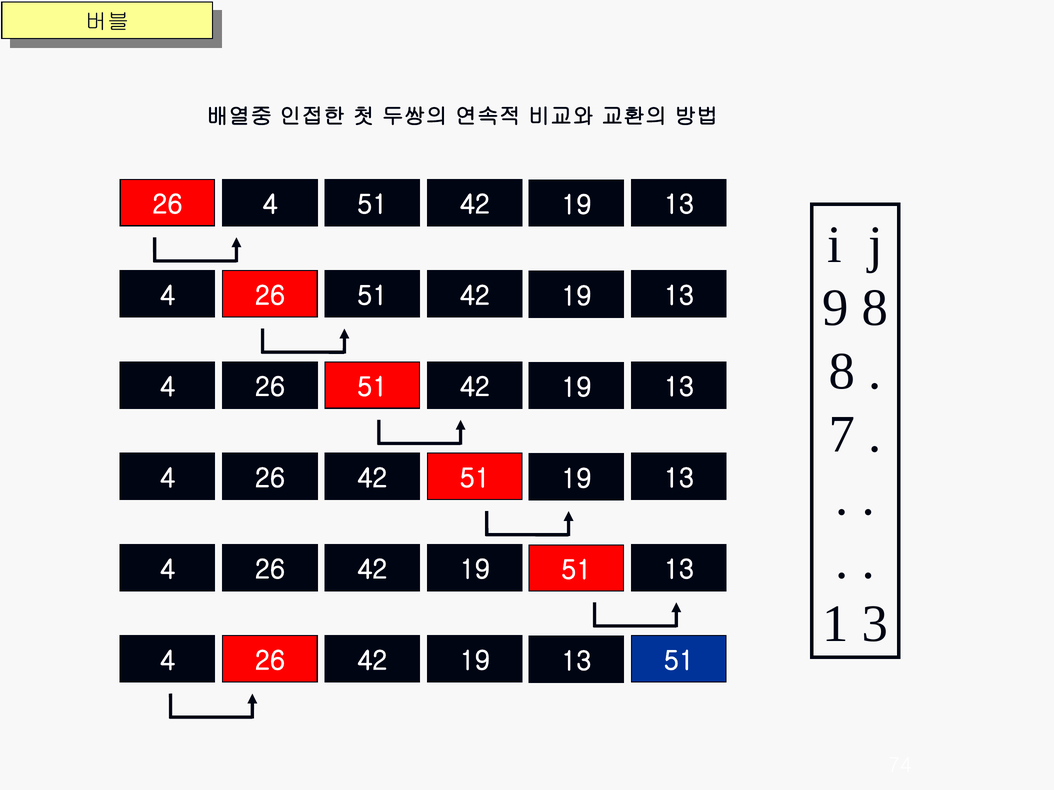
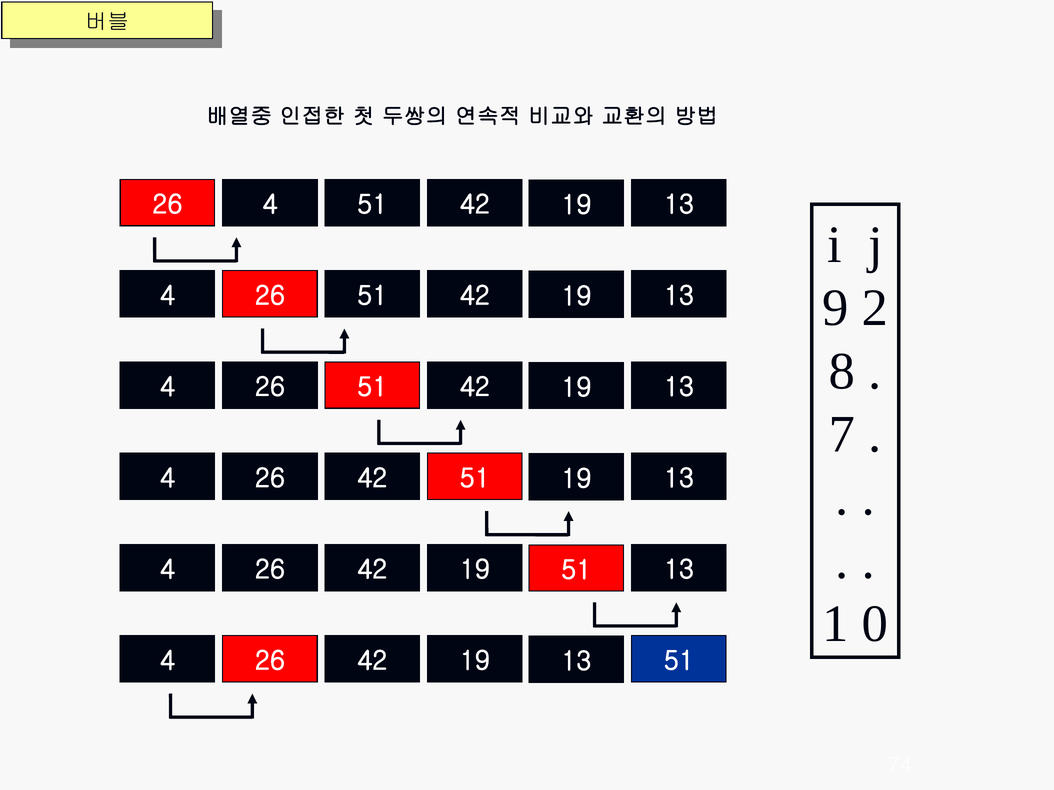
9 8: 8 -> 2 (875, 308)
3: 3 -> 0 (875, 624)
